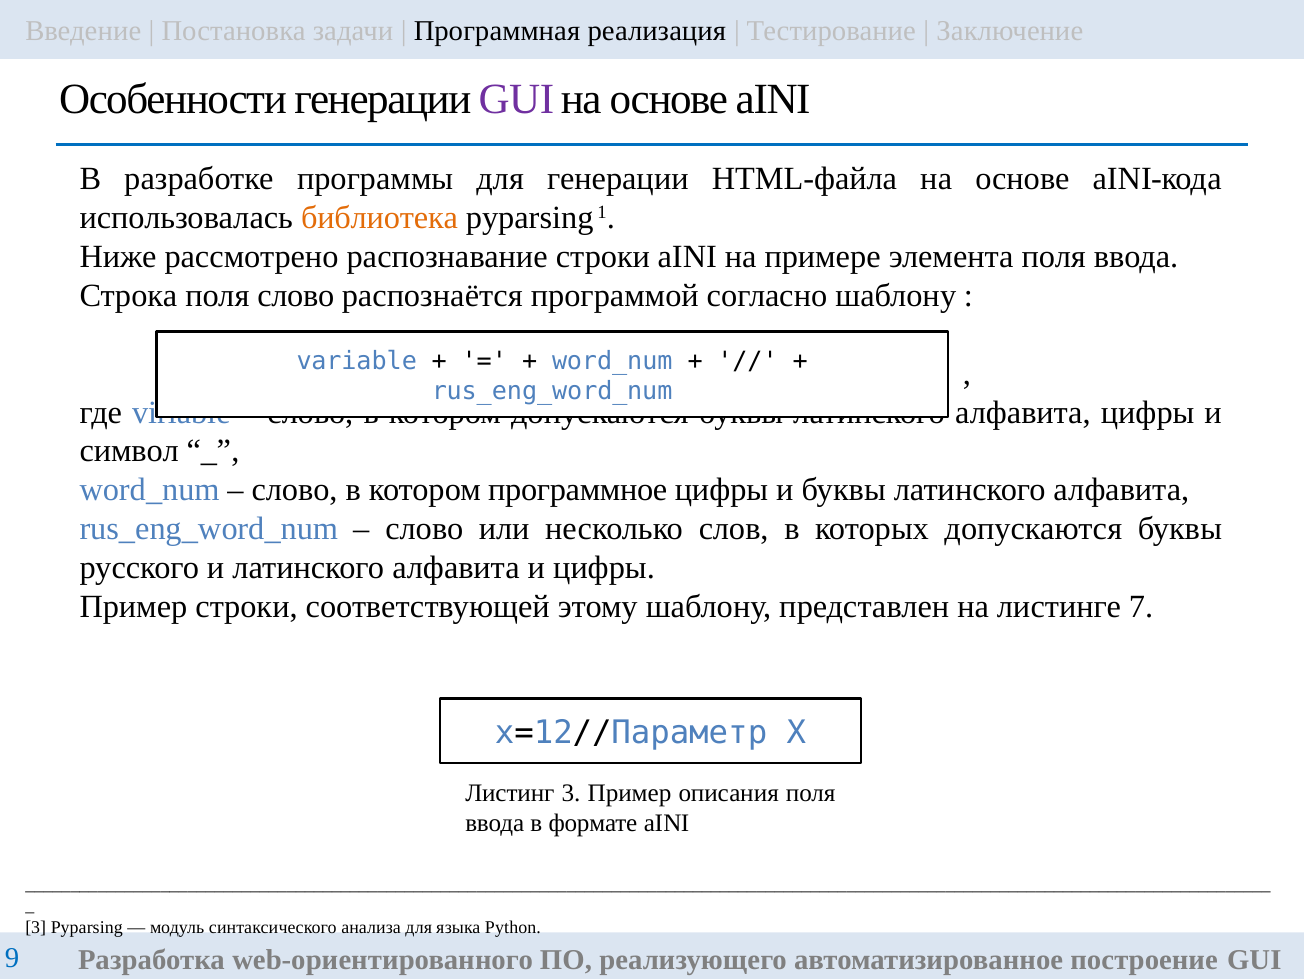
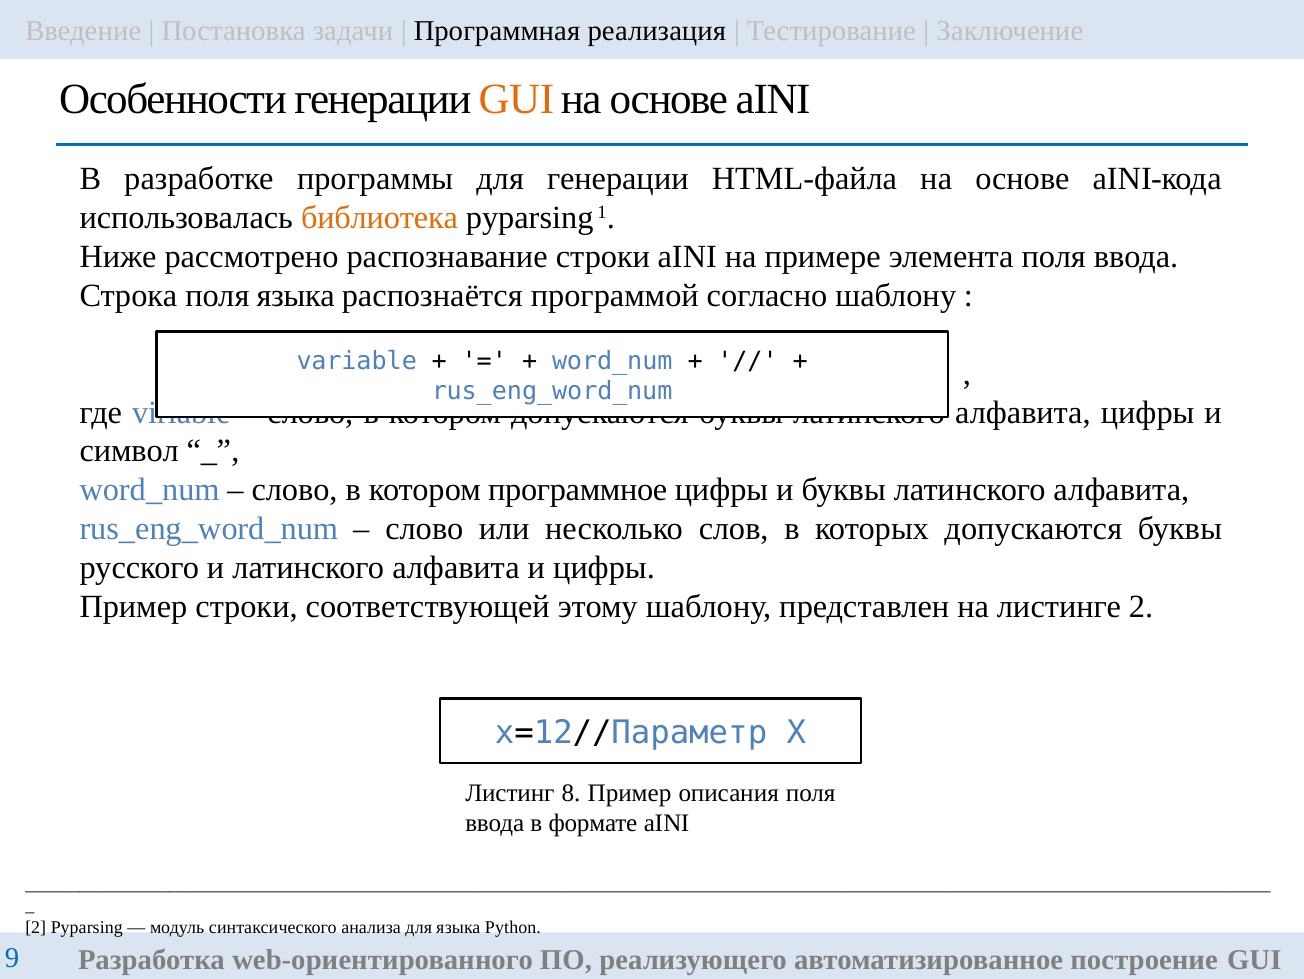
GUI colour: purple -> orange (516, 99)
поля слово: слово -> языка (296, 296)
листинге 7: 7 -> 2 (1141, 607)
Листинг 3: 3 -> 8 (571, 793)
3: 3 -> 2 (36, 927)
